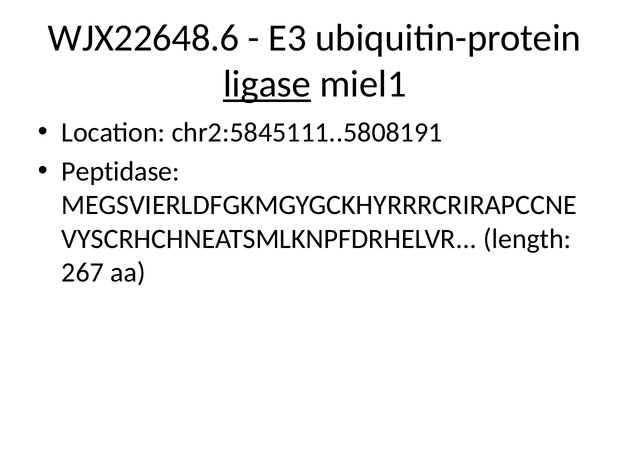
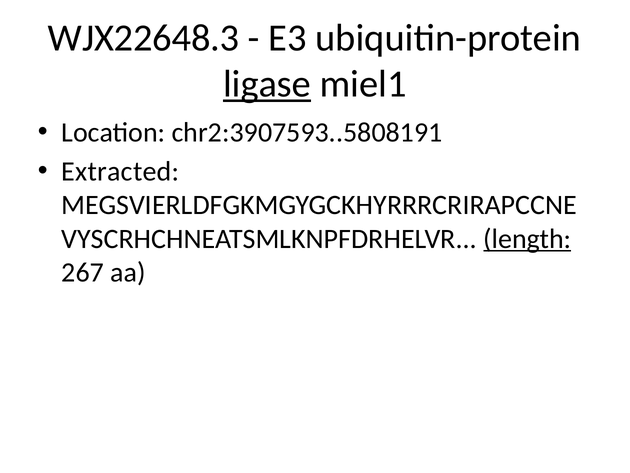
WJX22648.6: WJX22648.6 -> WJX22648.3 (144, 38)
chr2:5845111..5808191: chr2:5845111..5808191 -> chr2:3907593..5808191 (307, 132)
Peptidase: Peptidase -> Extracted (120, 171)
length underline: none -> present (527, 239)
